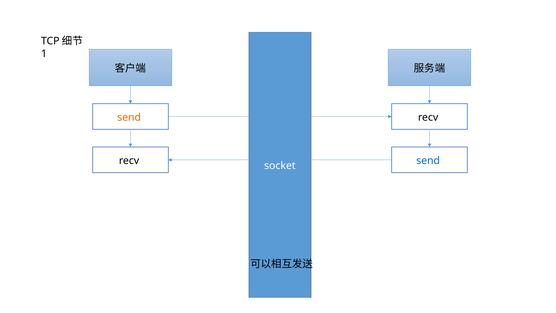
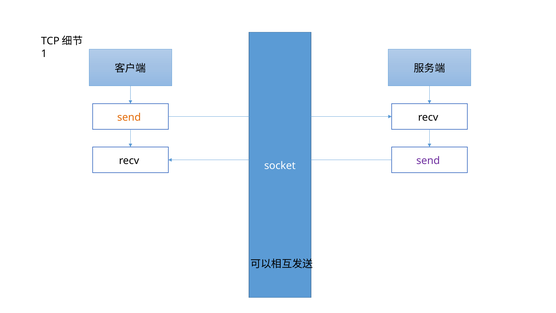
send colour: blue -> purple (428, 161)
